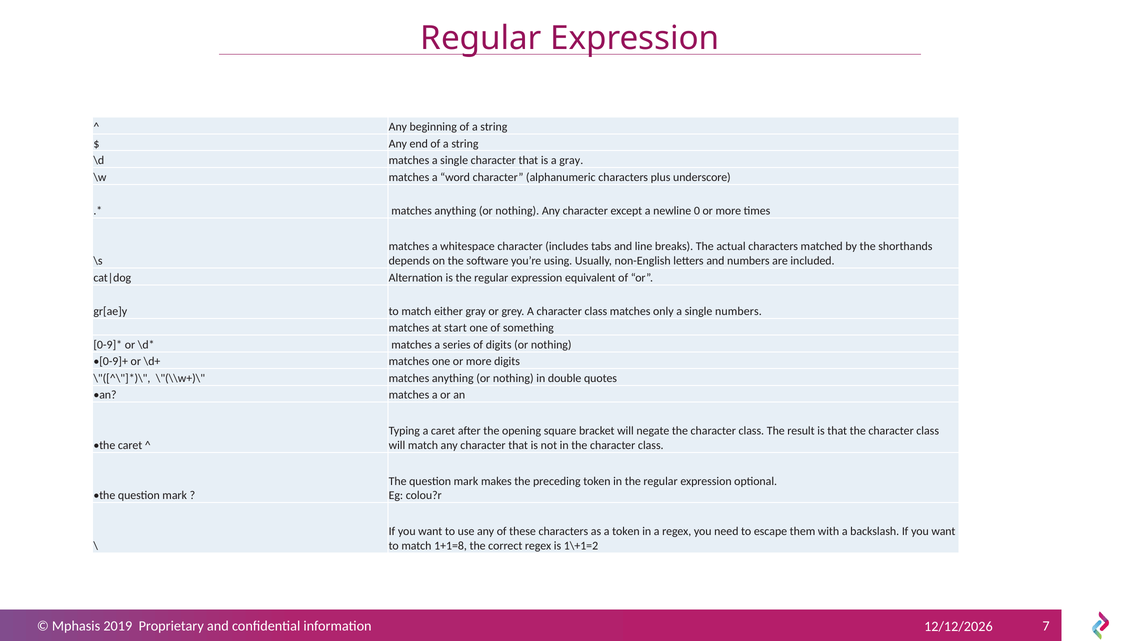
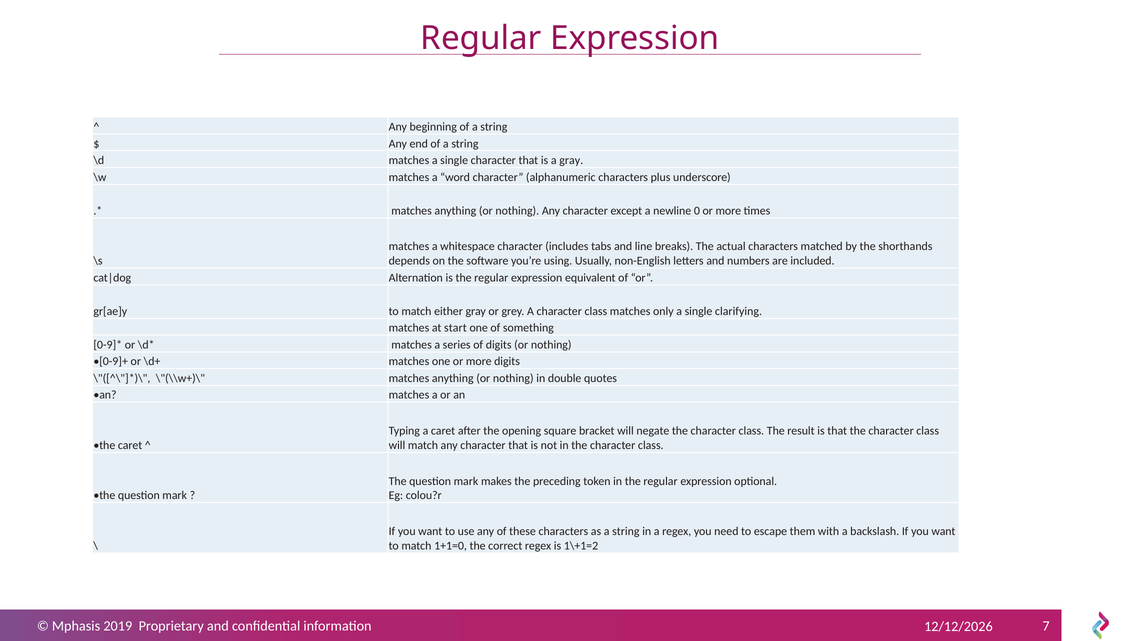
single numbers: numbers -> clarifying (738, 311)
as a token: token -> string (626, 532)
1+1=8: 1+1=8 -> 1+1=0 (451, 546)
